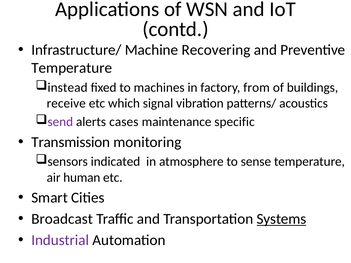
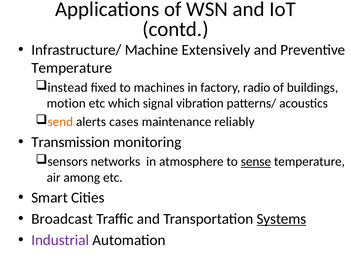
Recovering: Recovering -> Extensively (216, 50)
from: from -> radio (257, 88)
receive: receive -> motion (66, 103)
send colour: purple -> orange (60, 122)
specific: specific -> reliably (234, 122)
indicated: indicated -> networks (115, 162)
sense underline: none -> present (256, 162)
human: human -> among (82, 178)
